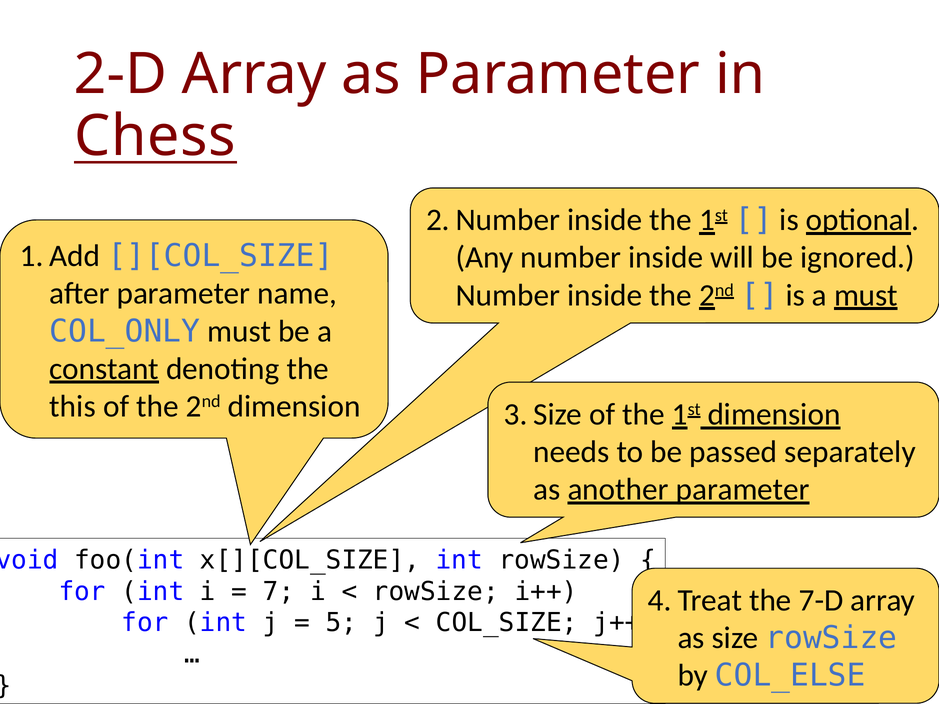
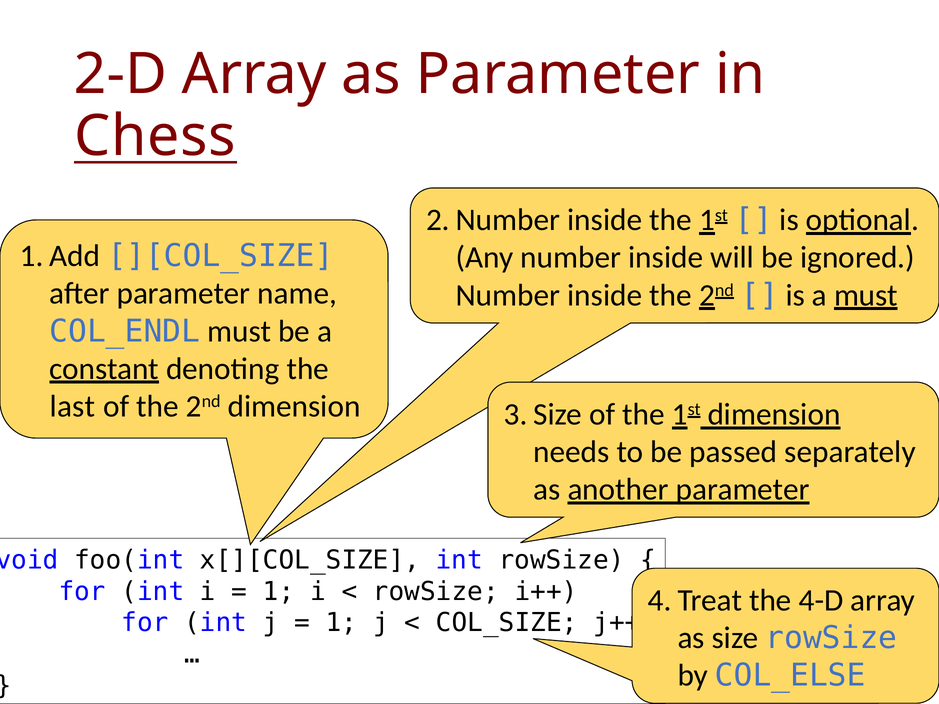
COL_ONLY: COL_ONLY -> COL_ENDL (125, 331)
this: this -> last (73, 406)
7: 7 -> 1 (279, 592)
7-D: 7-D -> 4-D (821, 601)
5: 5 -> 1 (341, 623)
